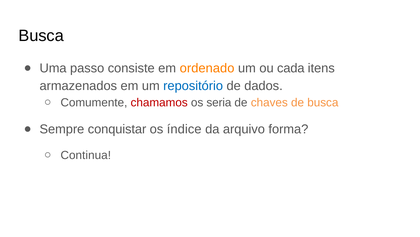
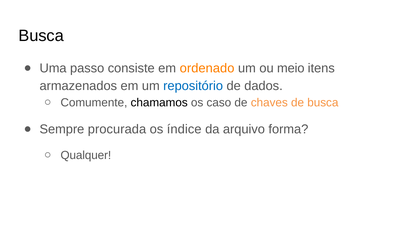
cada: cada -> meio (291, 68)
chamamos colour: red -> black (159, 102)
seria: seria -> caso (219, 102)
conquistar: conquistar -> procurada (117, 129)
Continua: Continua -> Qualquer (86, 155)
